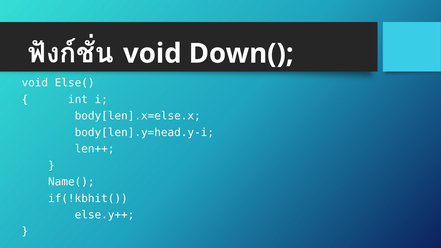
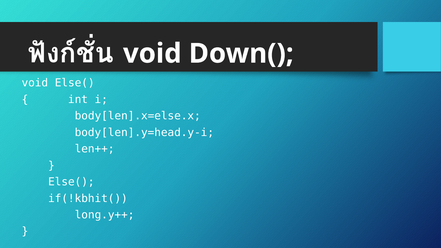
Name(: Name( -> Else( (71, 182)
else.y++: else.y++ -> long.y++ (105, 215)
